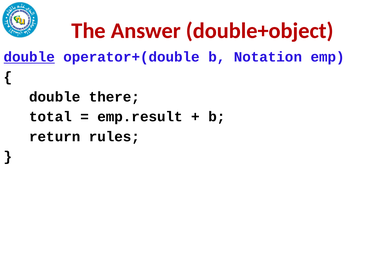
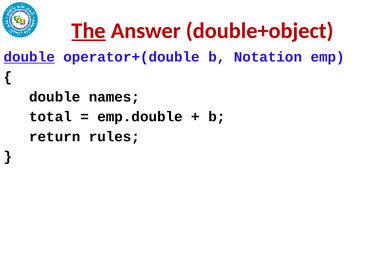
The underline: none -> present (89, 31)
there: there -> names (114, 97)
emp.result: emp.result -> emp.double (140, 117)
